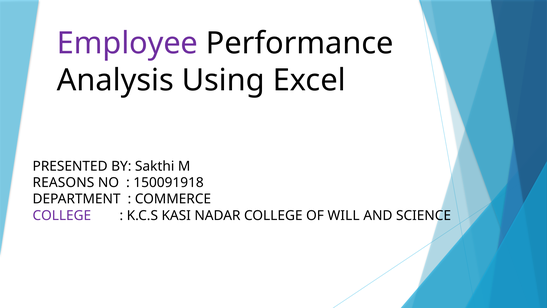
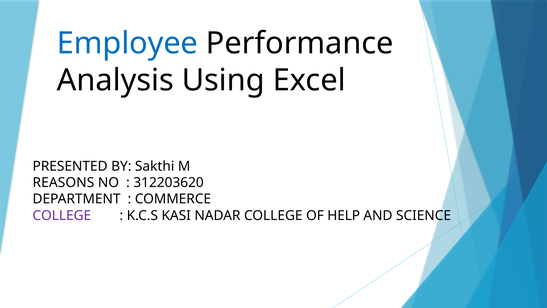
Employee colour: purple -> blue (127, 43)
150091918: 150091918 -> 312203620 (169, 182)
WILL: WILL -> HELP (344, 215)
